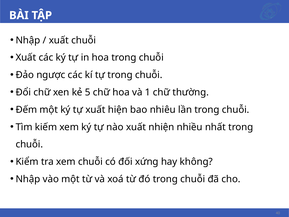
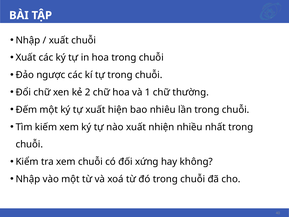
5: 5 -> 2 (88, 92)
